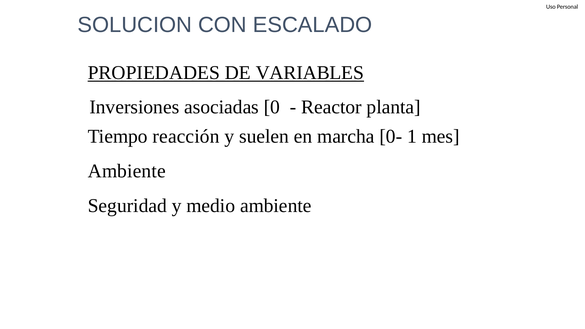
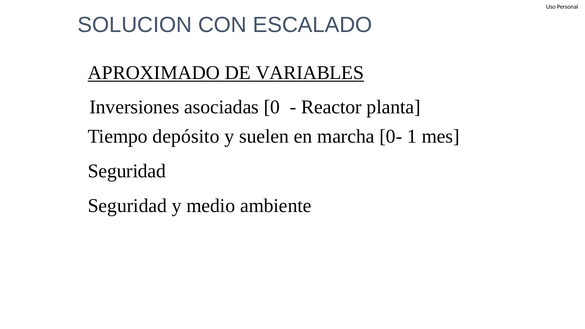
PROPIEDADES: PROPIEDADES -> APROXIMADO (154, 73)
reacción: reacción -> depósito (186, 137)
Ambiente: Ambiente -> Seguridad (127, 171)
